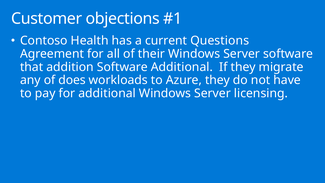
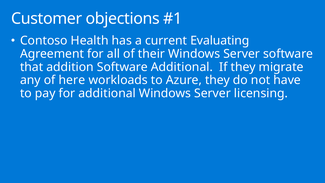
Questions: Questions -> Evaluating (220, 41)
does: does -> here (72, 80)
